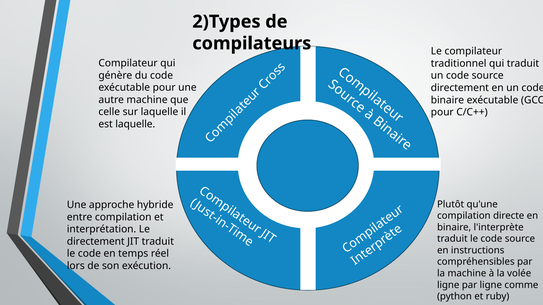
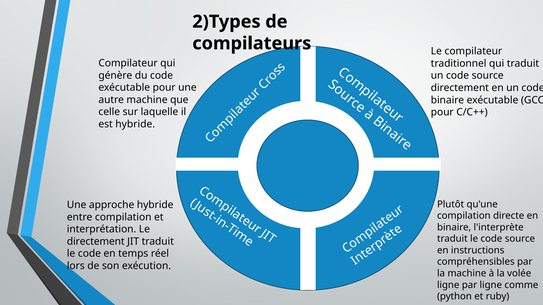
est laquelle: laquelle -> hybride (135, 124)
